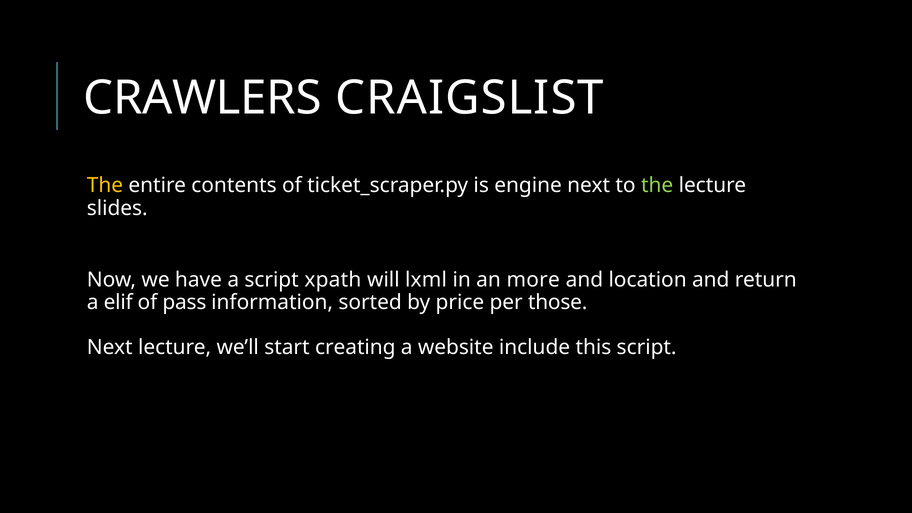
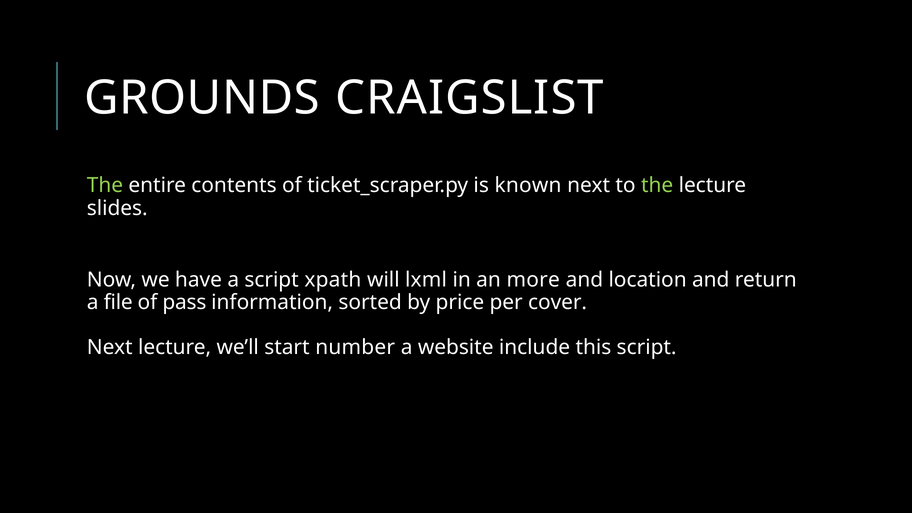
CRAWLERS: CRAWLERS -> GROUNDS (202, 98)
The colour: yellow -> light green (105, 186)
engine: engine -> known (528, 186)
elif: elif -> file (118, 302)
those: those -> cover (558, 302)
creating: creating -> number (355, 348)
